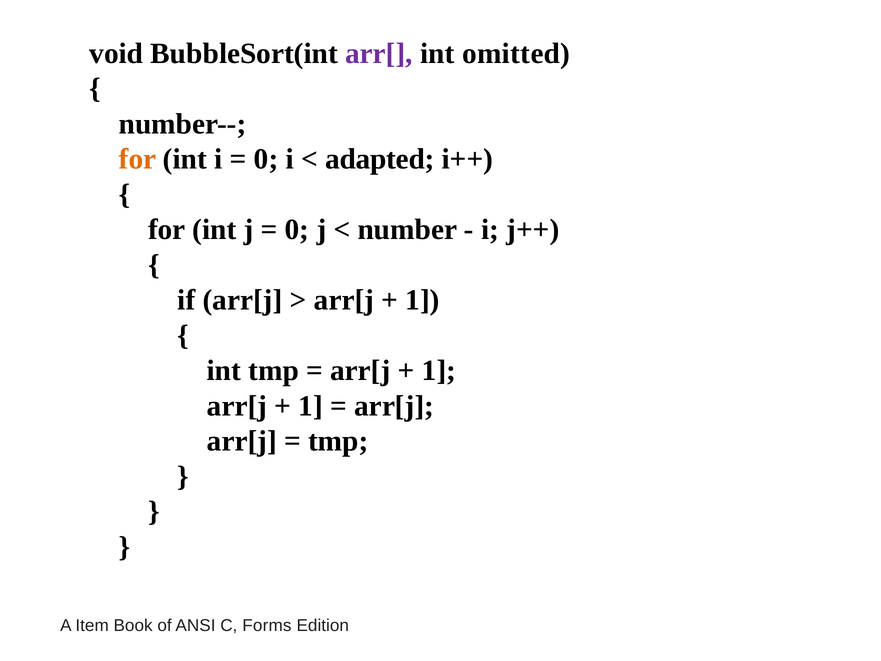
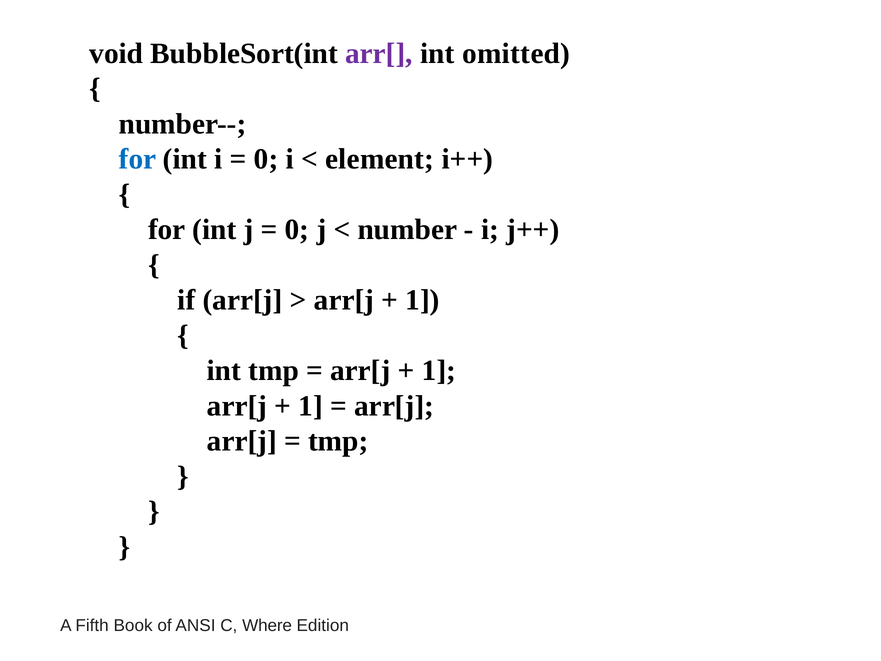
for colour: orange -> blue (137, 159)
adapted: adapted -> element (380, 159)
Item: Item -> Fifth (92, 625)
Forms: Forms -> Where (267, 625)
